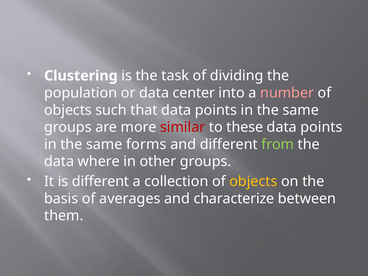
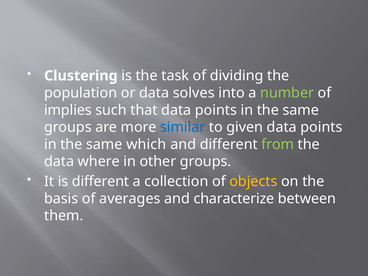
center: center -> solves (194, 93)
number colour: pink -> light green (287, 93)
objects: objects -> implies (68, 110)
similar colour: red -> blue (183, 127)
these: these -> given (245, 127)
forms: forms -> which (146, 144)
